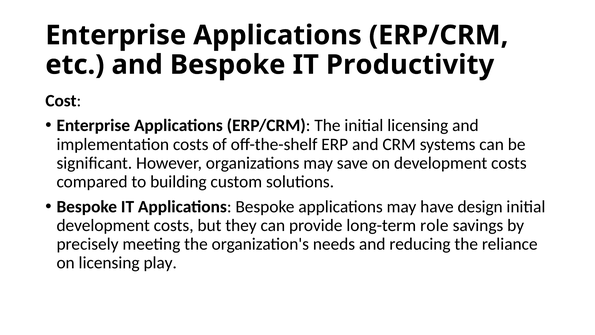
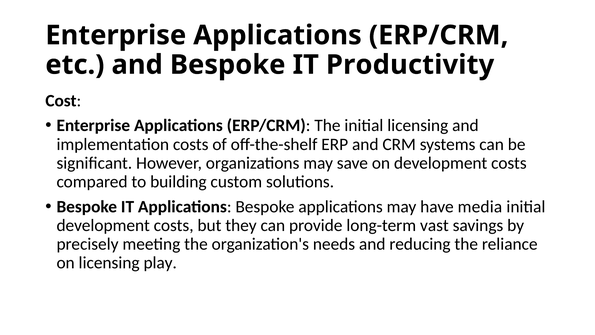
design: design -> media (480, 207)
role: role -> vast (434, 225)
